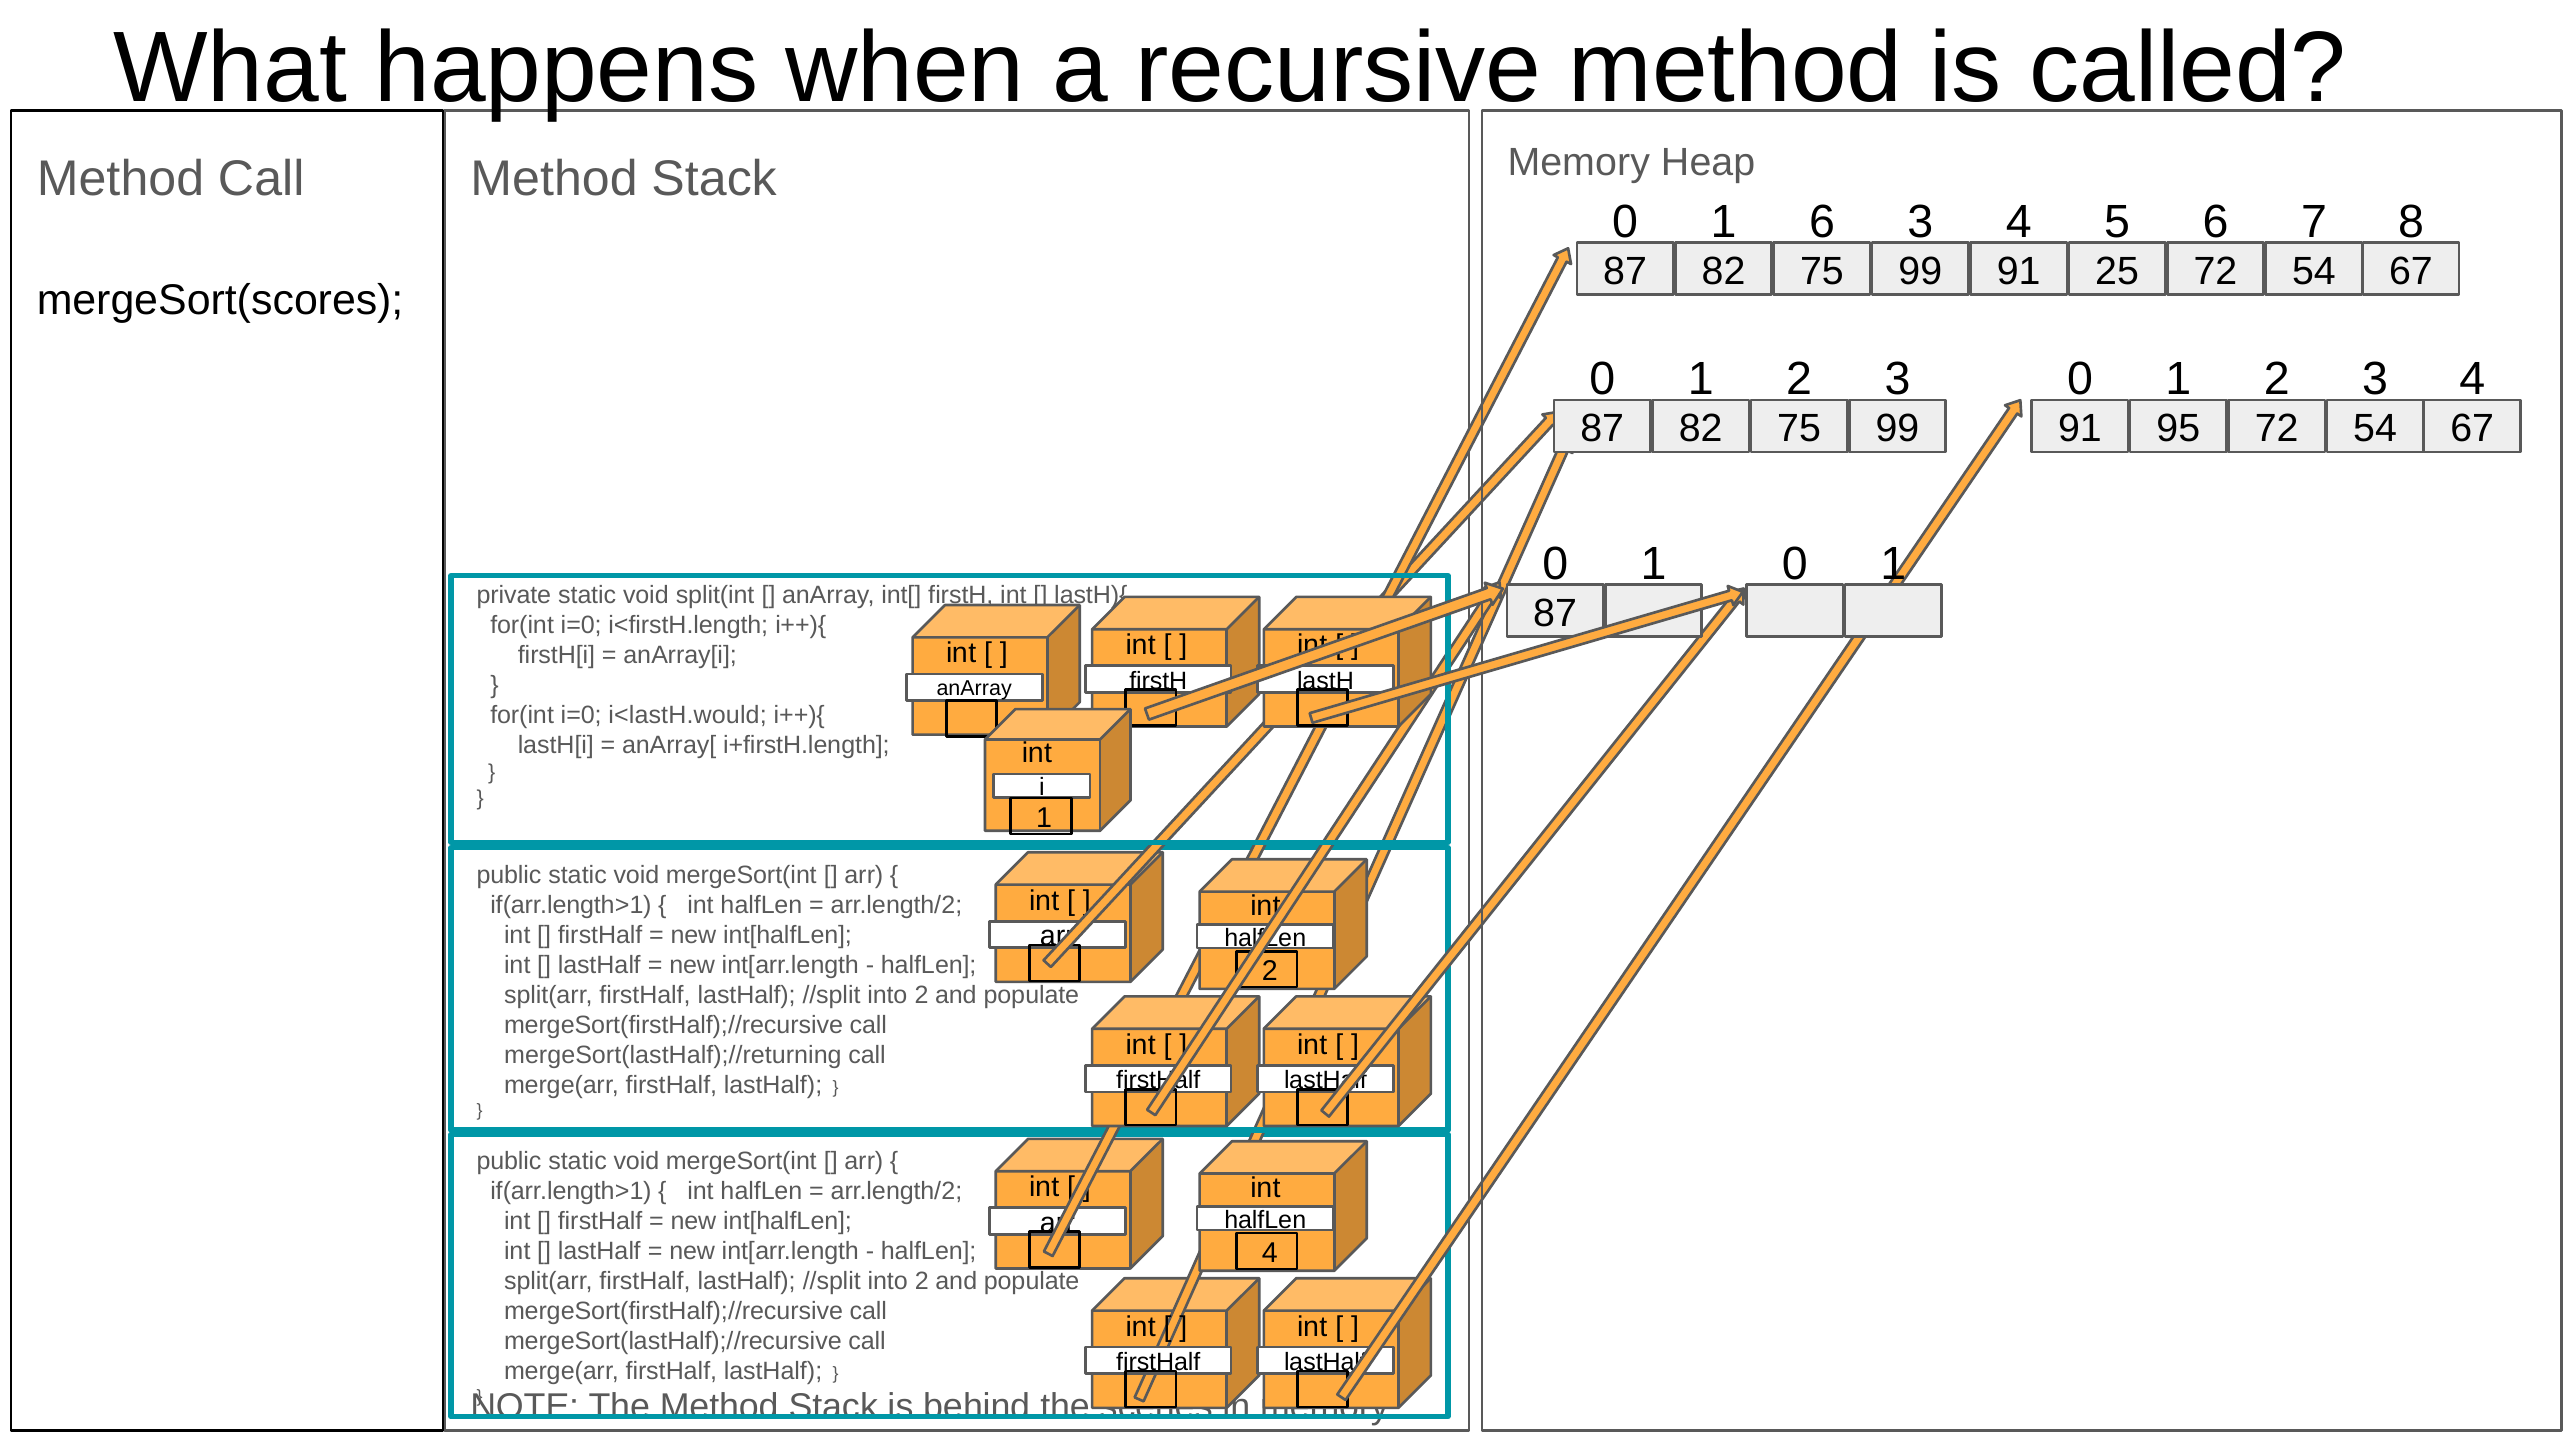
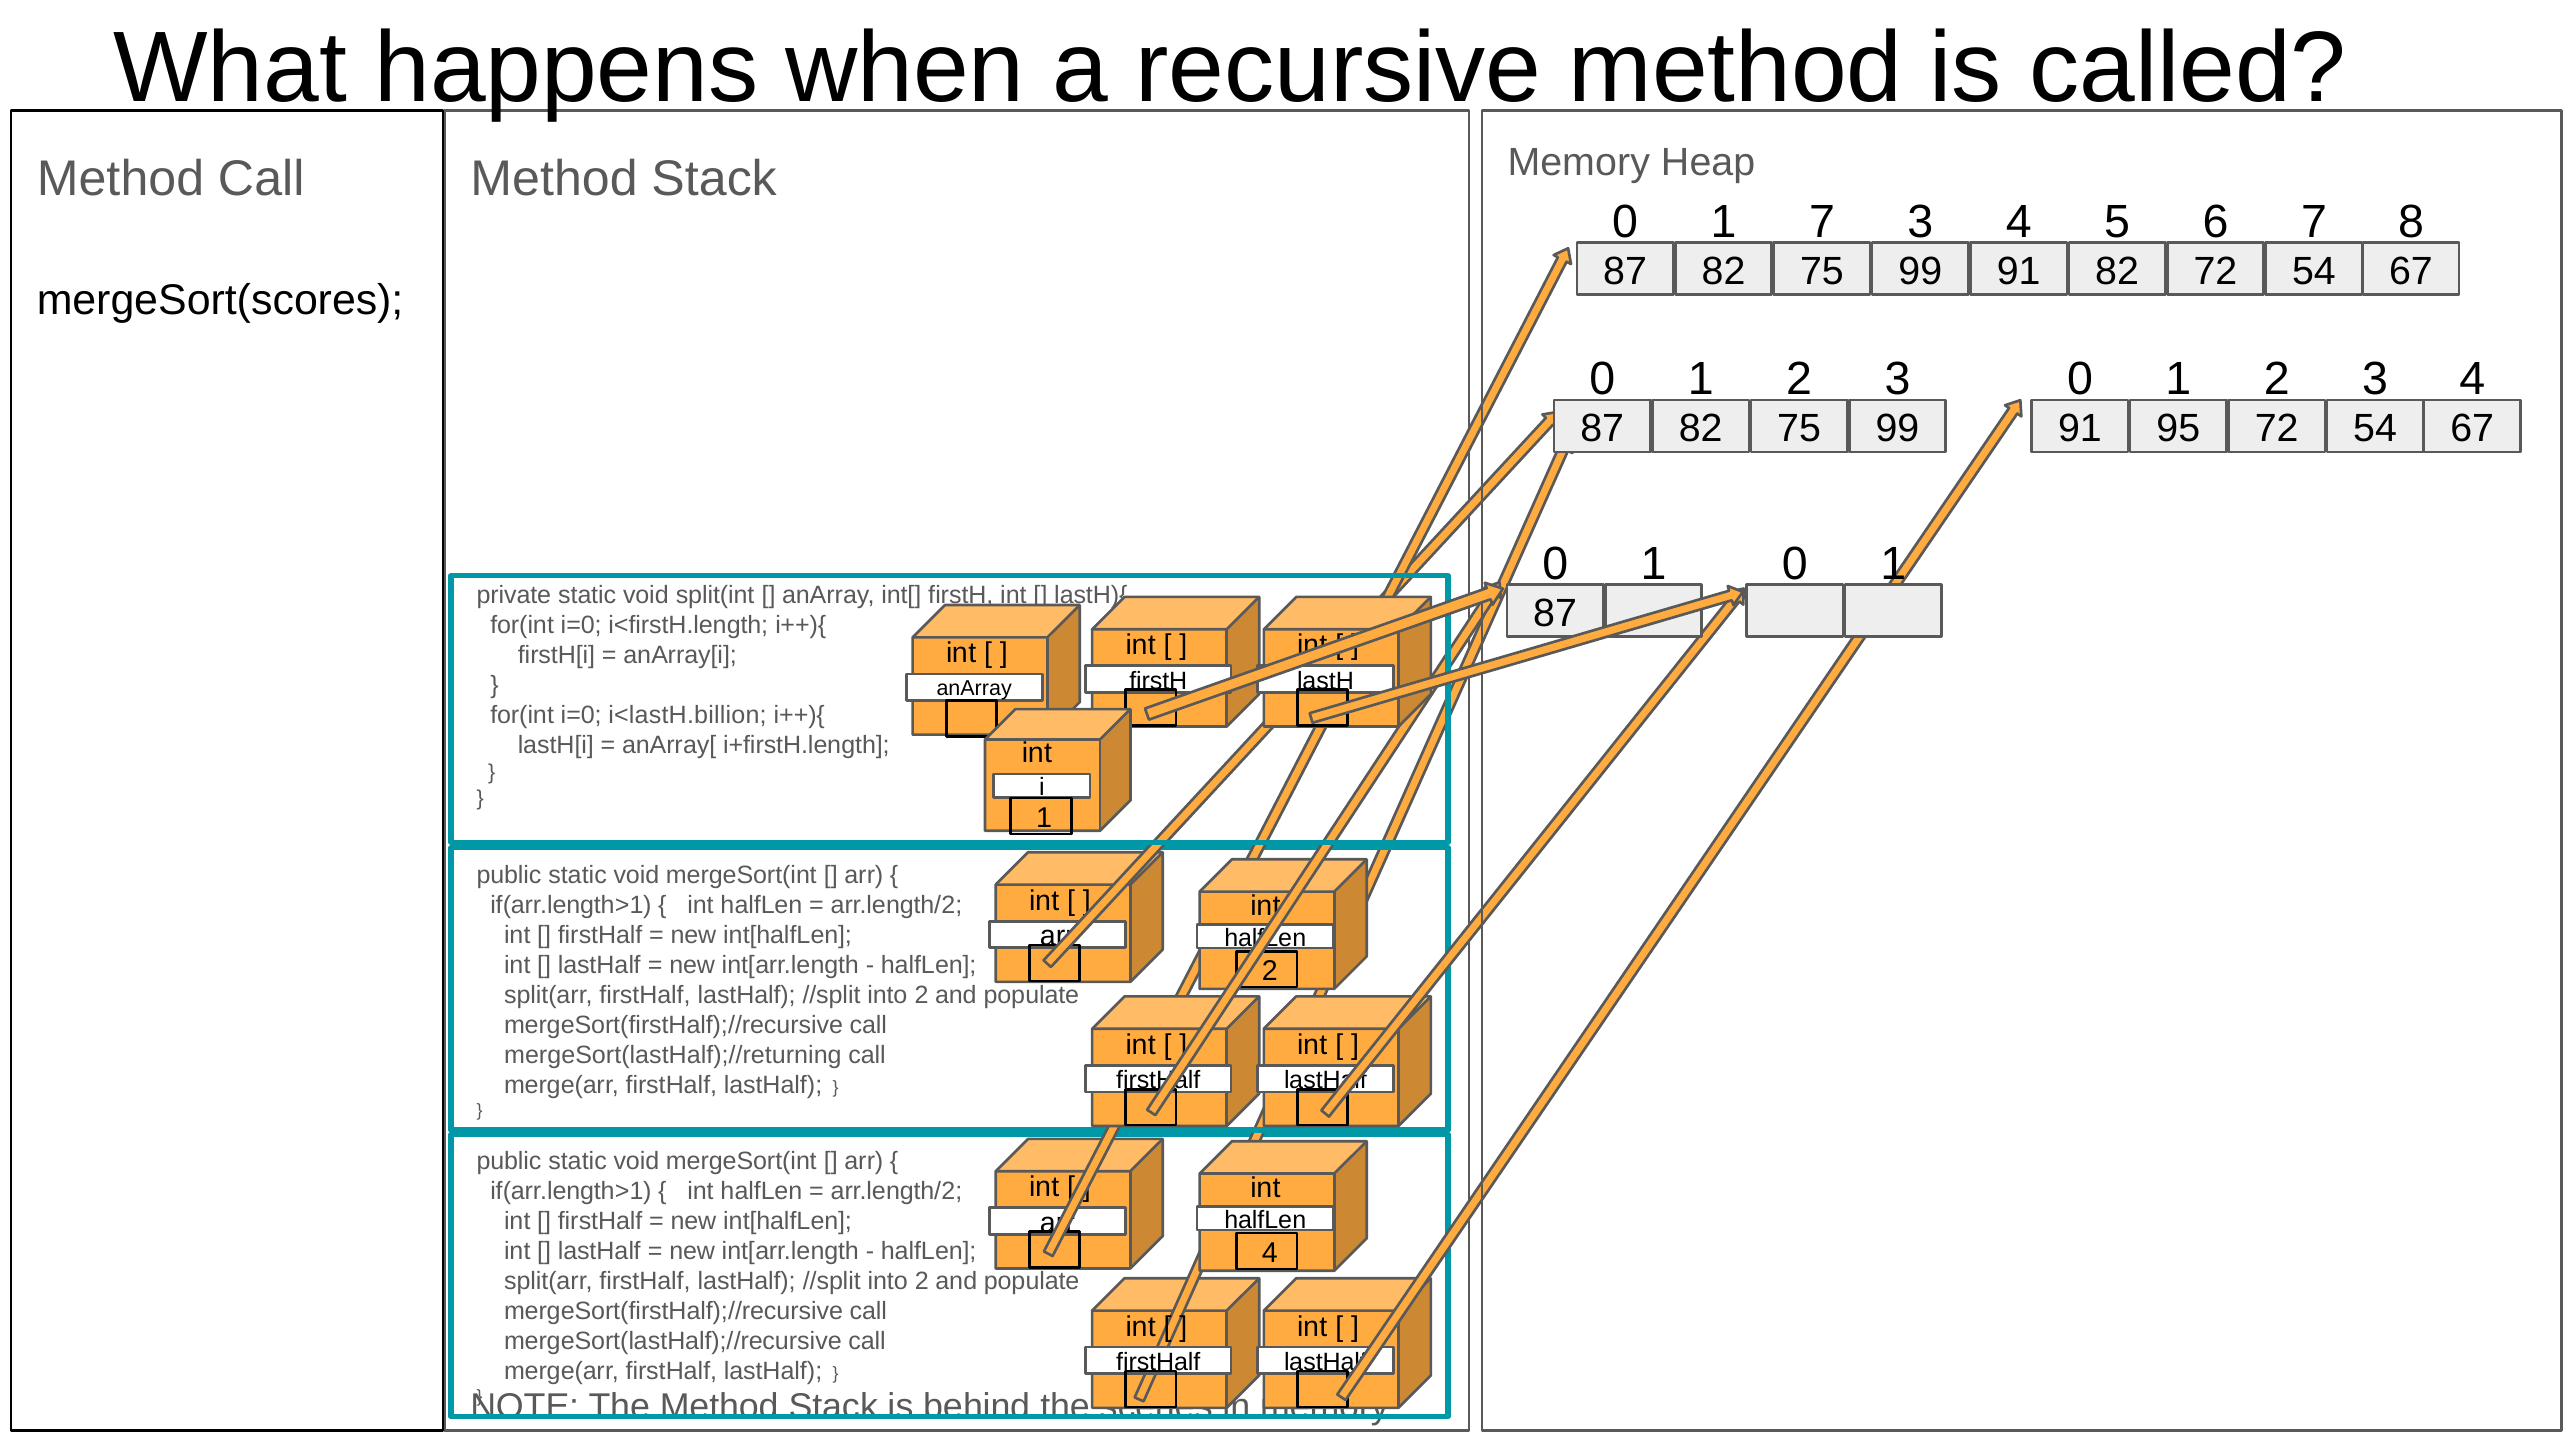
1 6: 6 -> 7 (1822, 222)
91 25: 25 -> 82 (2117, 271)
i<lastH.would: i<lastH.would -> i<lastH.billion (688, 715)
